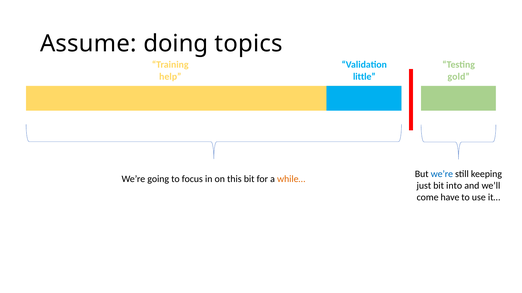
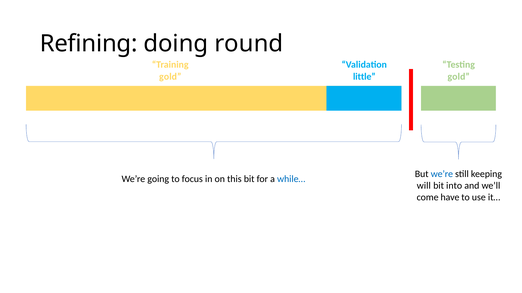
Assume: Assume -> Refining (89, 44)
topics: topics -> round (249, 44)
help: help -> gold (170, 77)
while… colour: orange -> blue (291, 179)
just: just -> will (424, 186)
